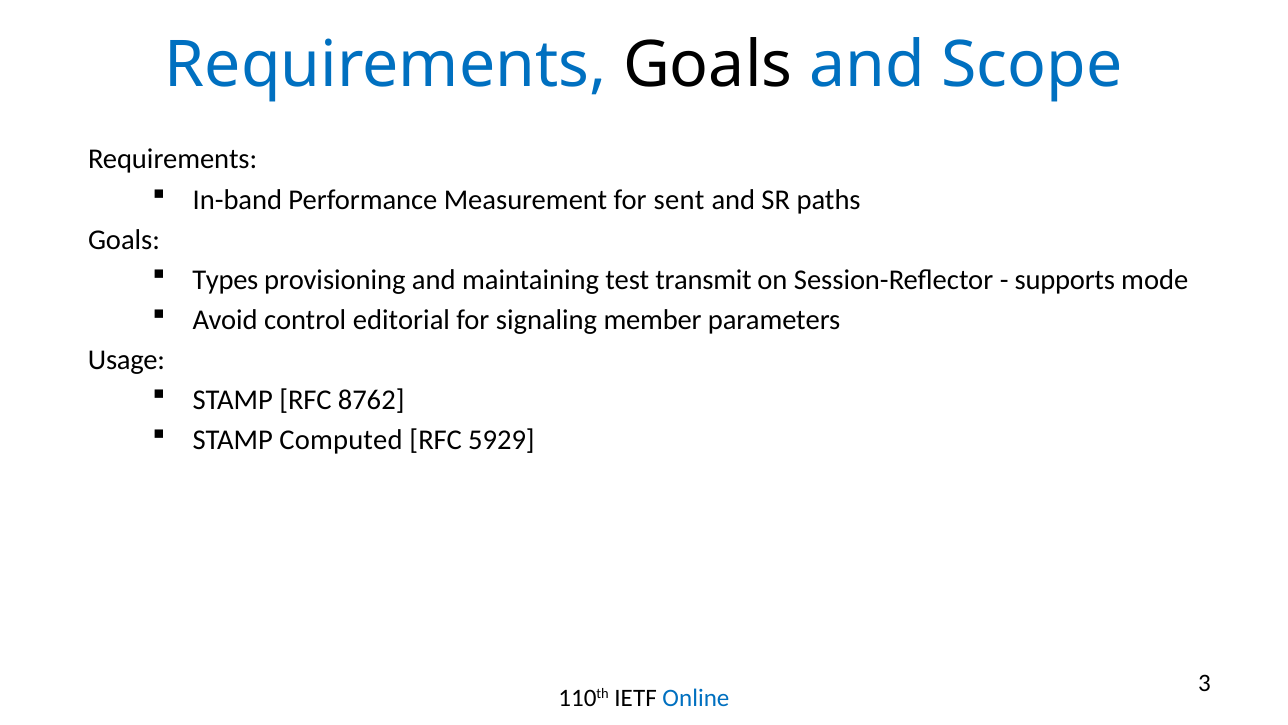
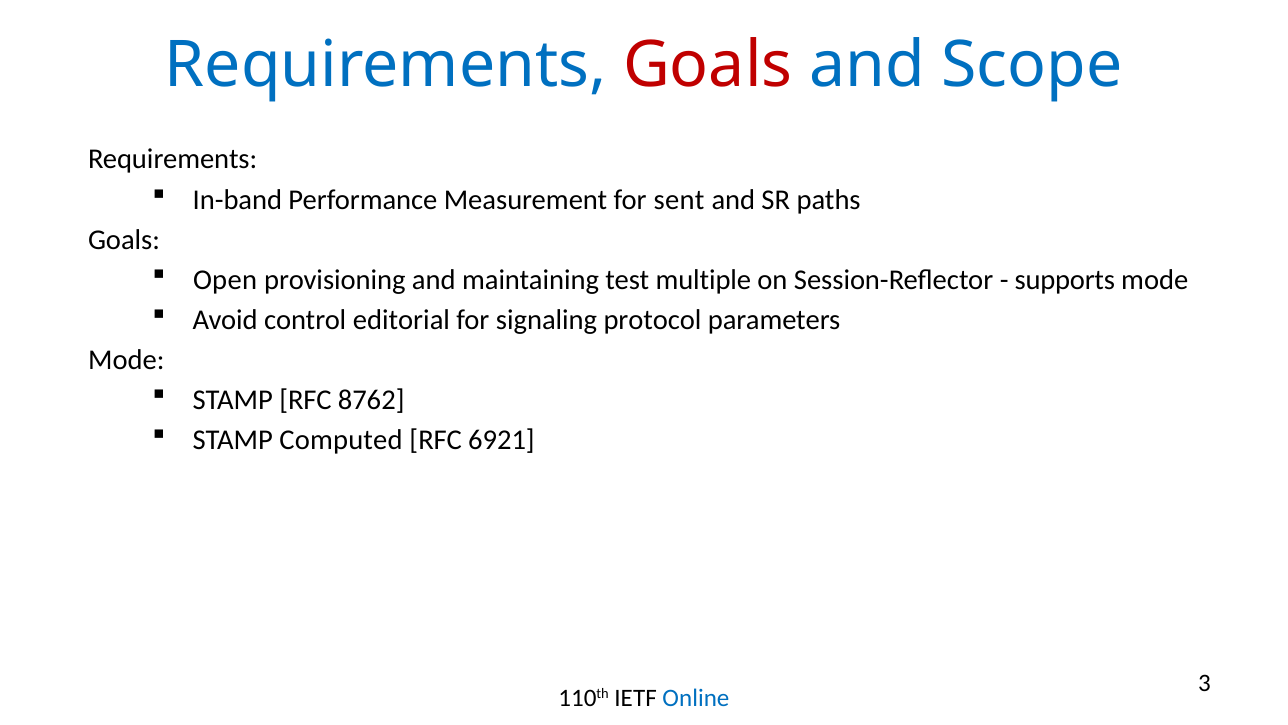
Goals colour: black -> red (708, 65)
Types: Types -> Open (225, 280)
transmit: transmit -> multiple (703, 280)
member: member -> protocol (652, 320)
Usage: Usage -> Mode (126, 360)
5929: 5929 -> 6921 (501, 440)
